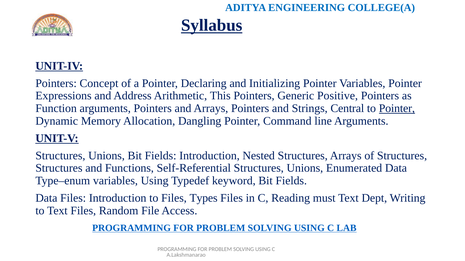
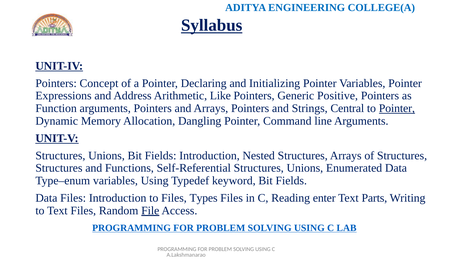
This: This -> Like (220, 96)
must: must -> enter (324, 198)
Dept: Dept -> Parts (374, 198)
File underline: none -> present (150, 211)
